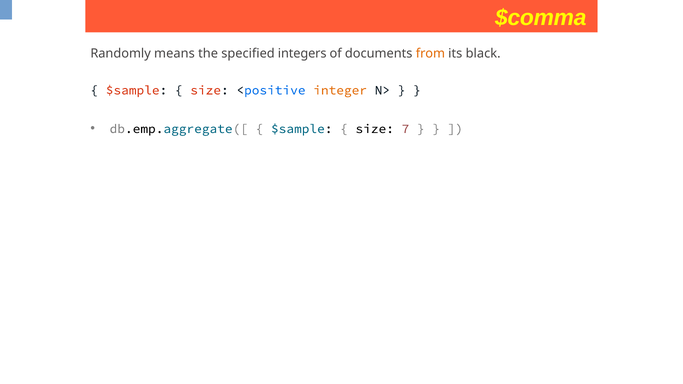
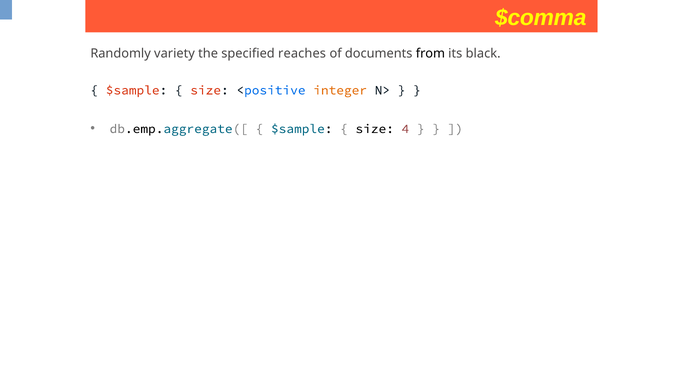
means: means -> variety (174, 54)
integers: integers -> reaches (302, 54)
from colour: orange -> black (430, 54)
7: 7 -> 4 (405, 129)
